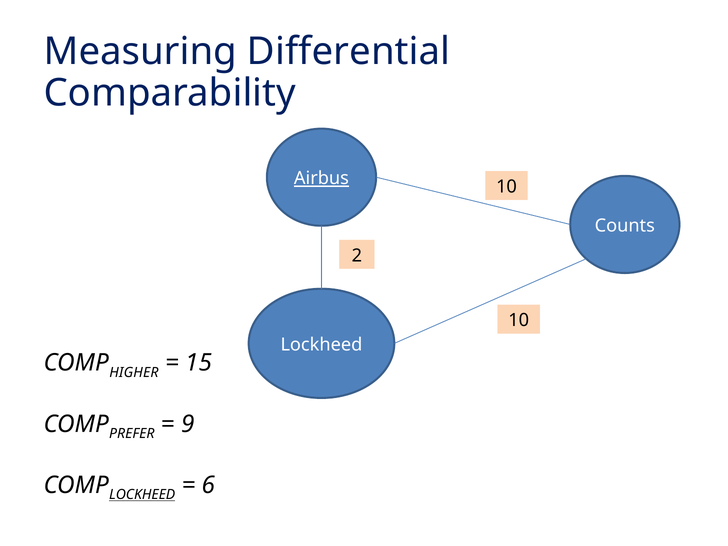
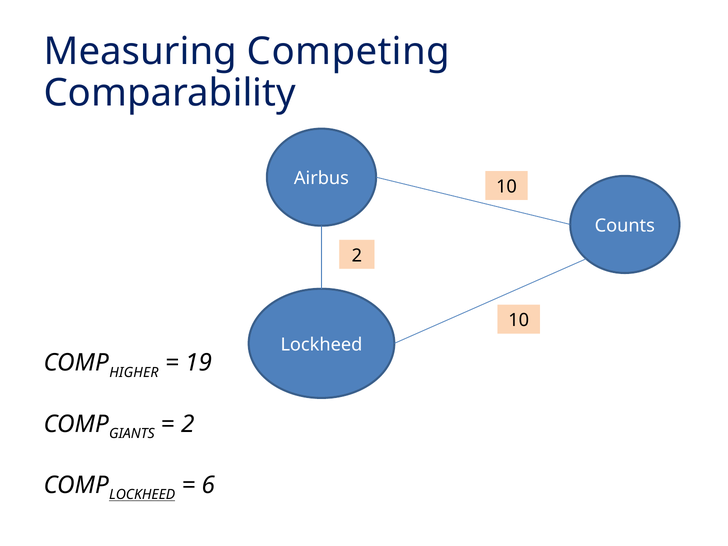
Differential: Differential -> Competing (349, 52)
Airbus underline: present -> none (321, 178)
15: 15 -> 19 (199, 363)
PREFER: PREFER -> GIANTS (132, 434)
9: 9 -> 2 (188, 424)
